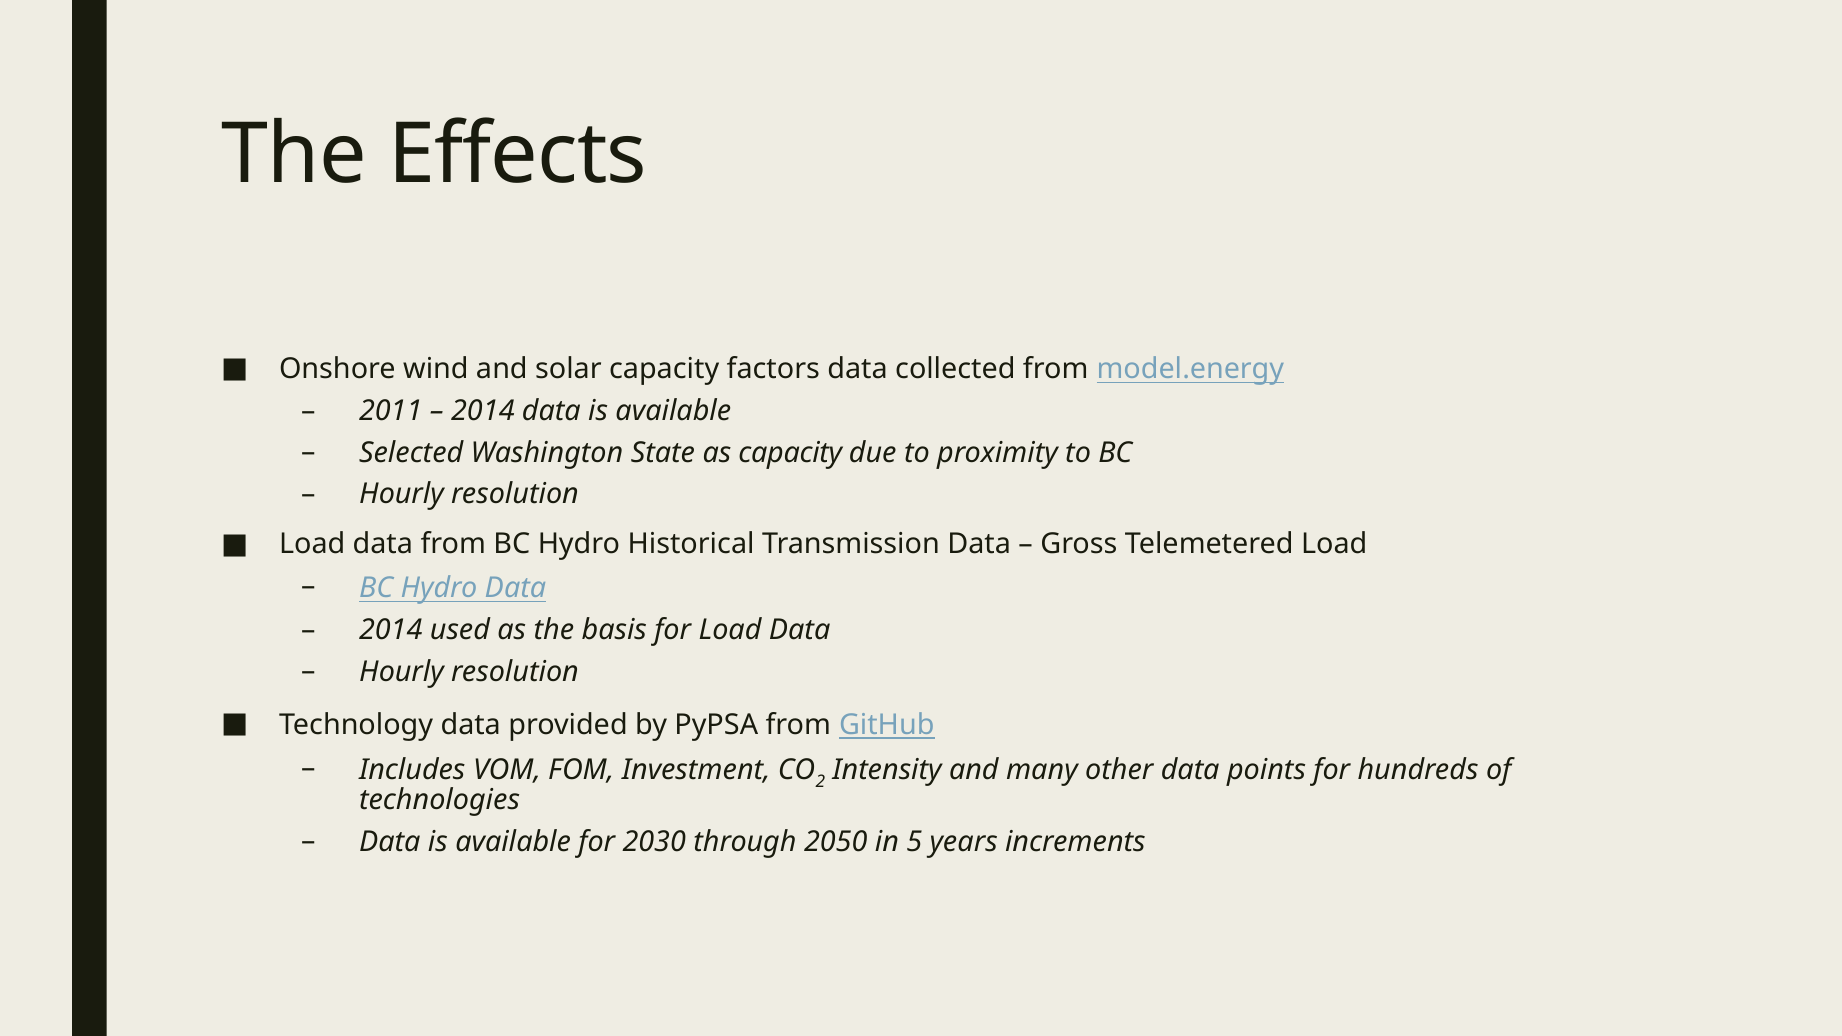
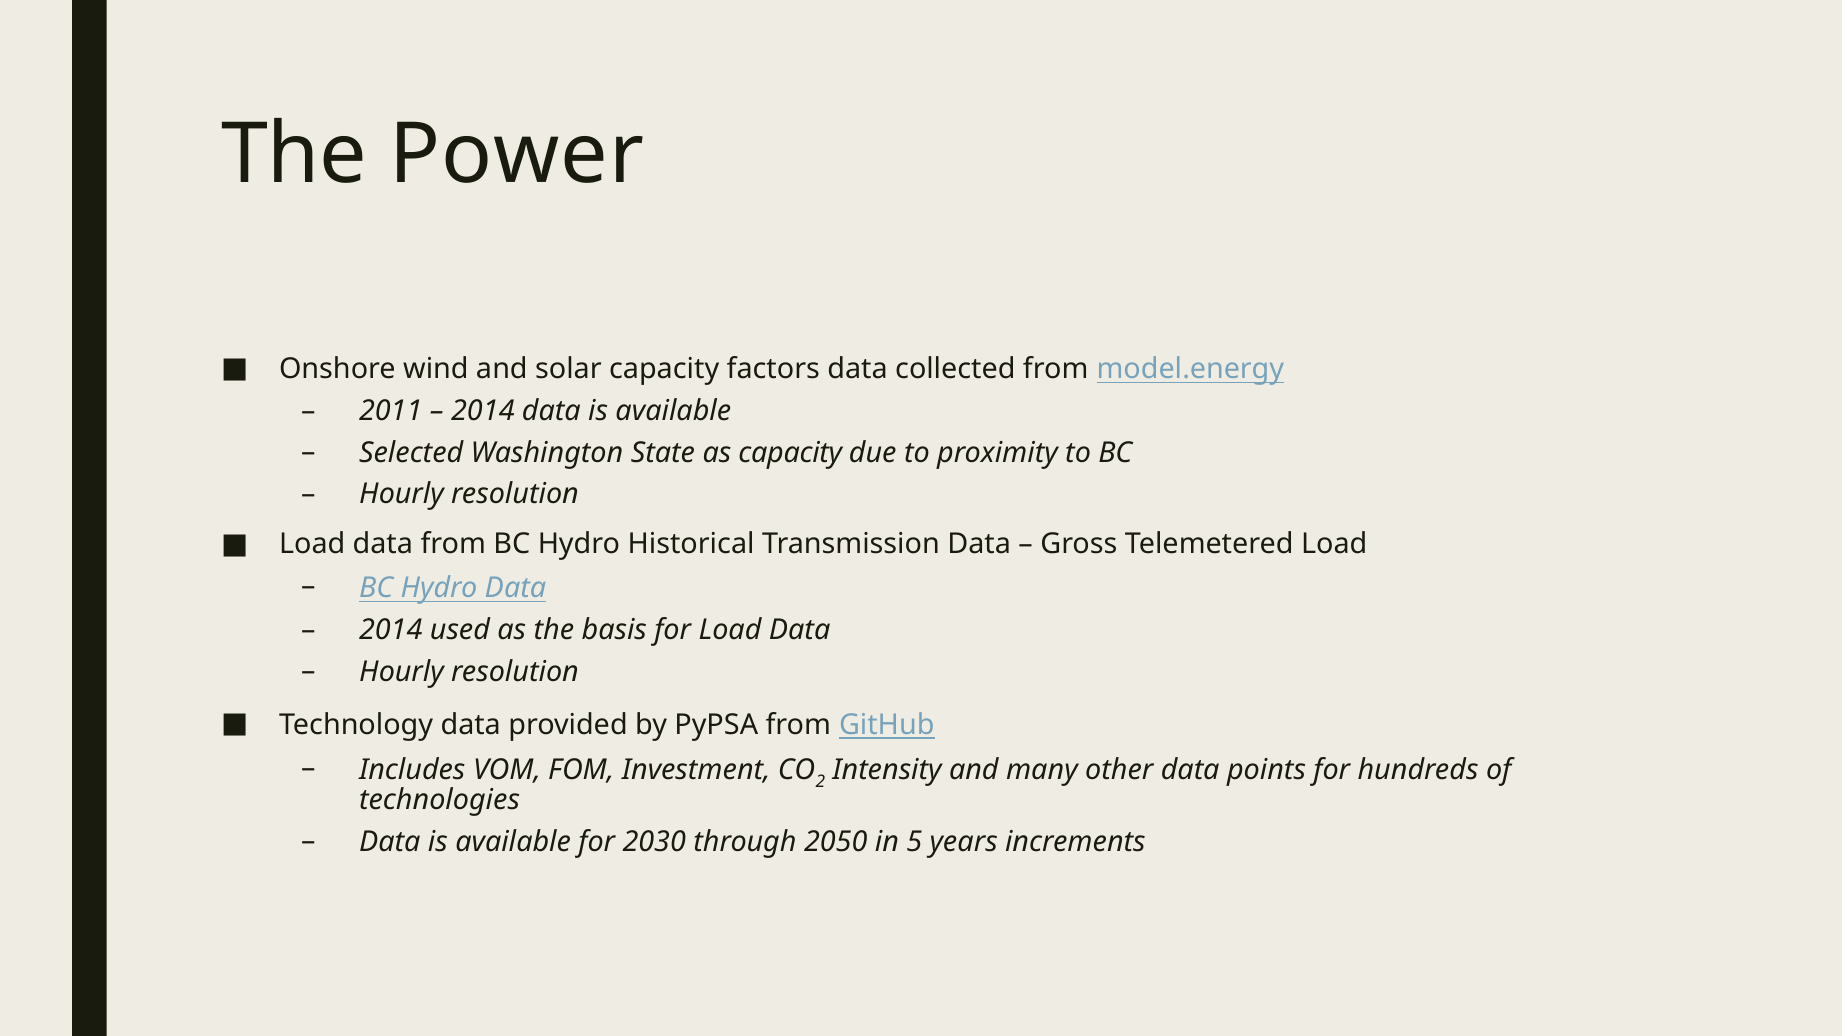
Effects: Effects -> Power (517, 155)
